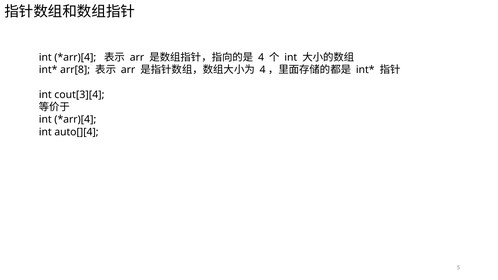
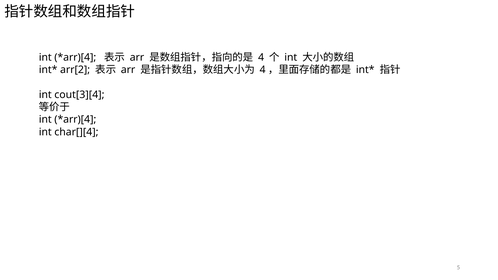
arr[8: arr[8 -> arr[2 (75, 70)
auto[][4: auto[][4 -> char[][4 (76, 132)
